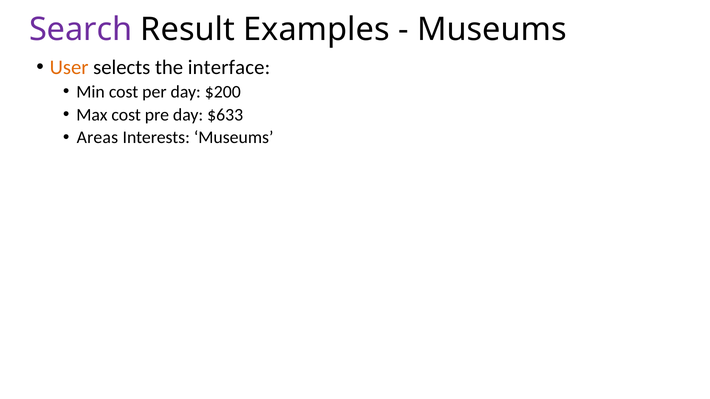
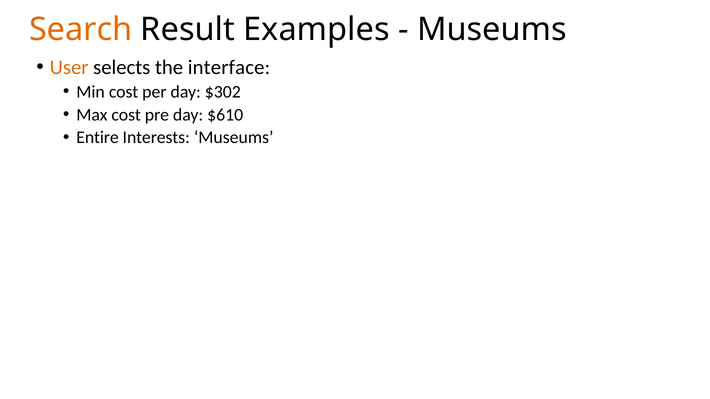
Search colour: purple -> orange (81, 29)
$200: $200 -> $302 (223, 92)
$633: $633 -> $610 (225, 115)
Areas: Areas -> Entire (98, 138)
